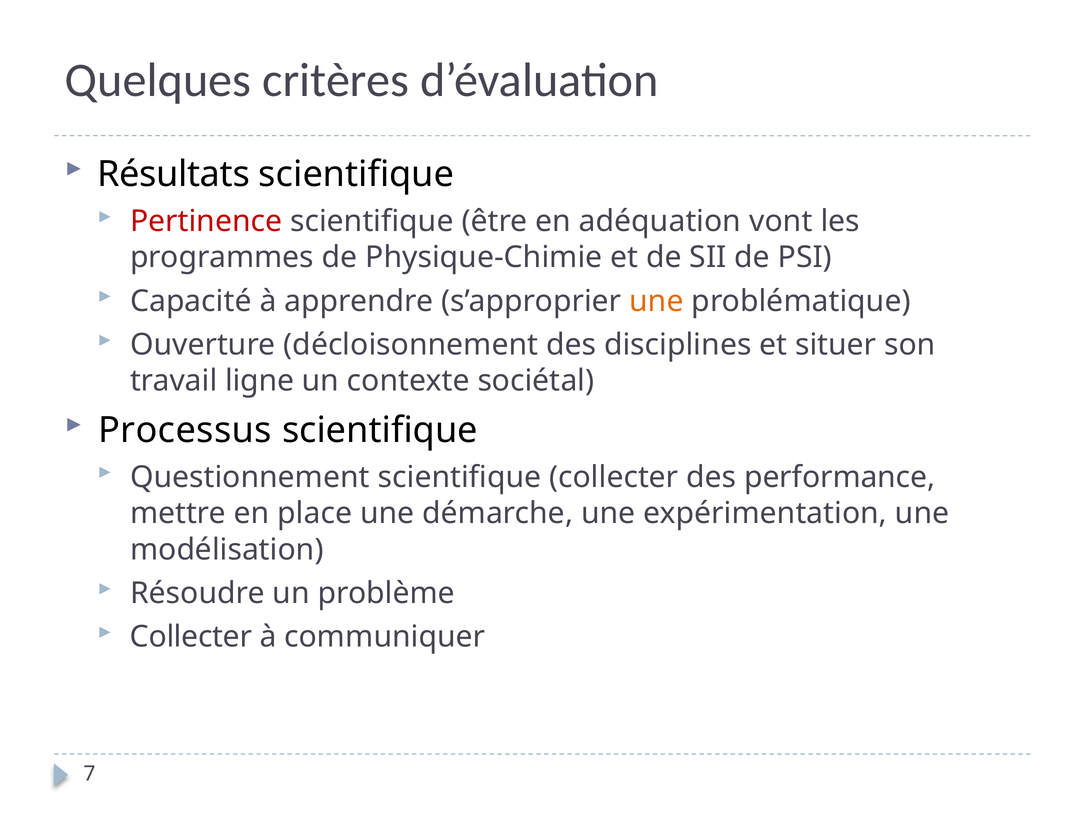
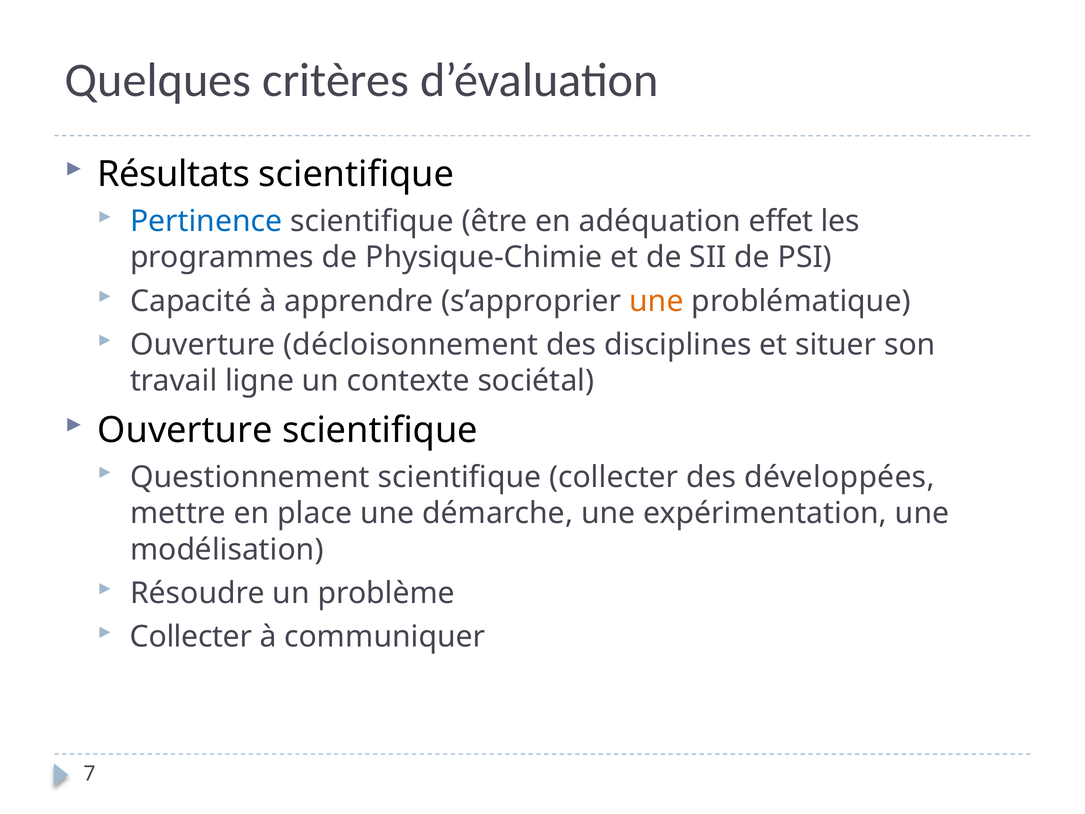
Pertinence colour: red -> blue (206, 221)
vont: vont -> effet (781, 221)
Processus: Processus -> Ouverture (185, 430)
performance: performance -> développées (839, 477)
